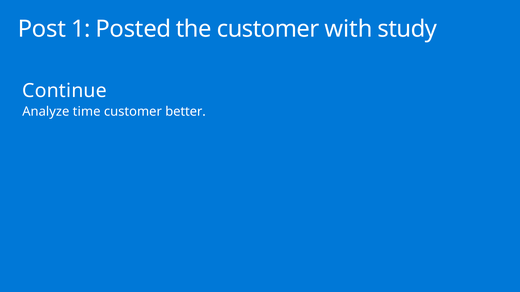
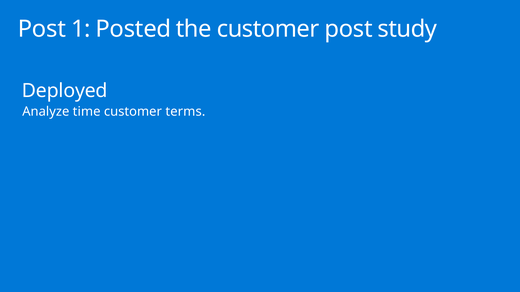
customer with: with -> post (349, 29)
Continue: Continue -> Deployed (65, 91)
better: better -> terms (185, 112)
